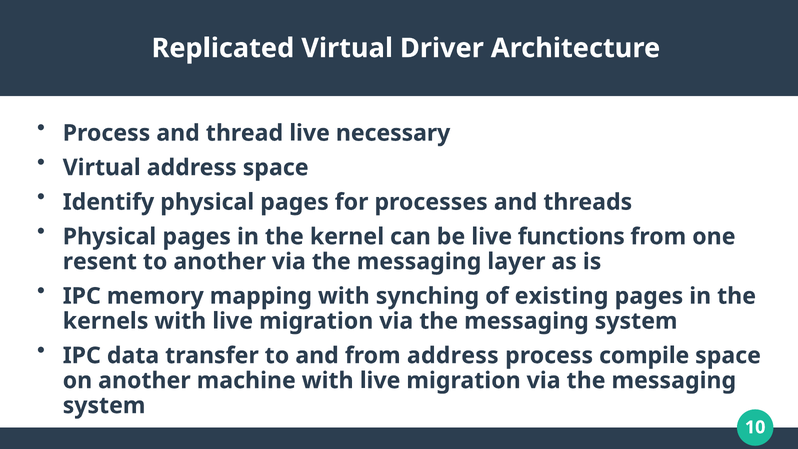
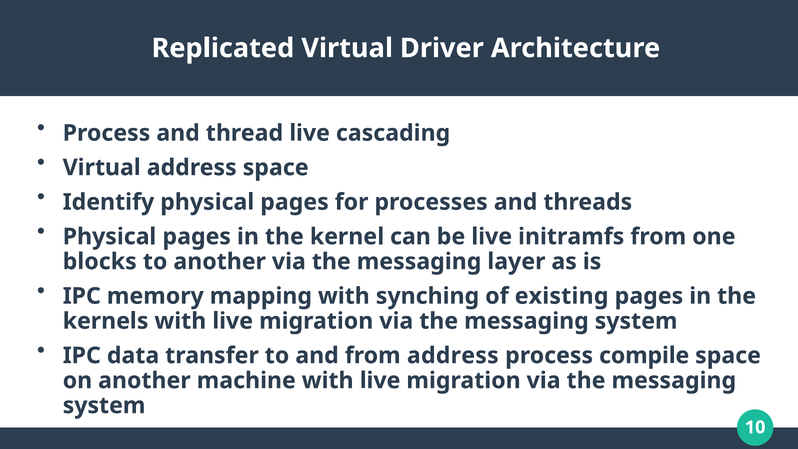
necessary: necessary -> cascading (393, 133)
functions: functions -> initramfs (571, 237)
resent: resent -> blocks (100, 262)
